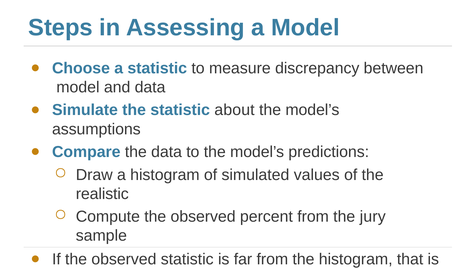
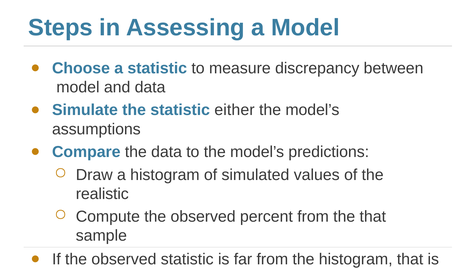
about: about -> either (235, 110)
the jury: jury -> that (373, 216)
